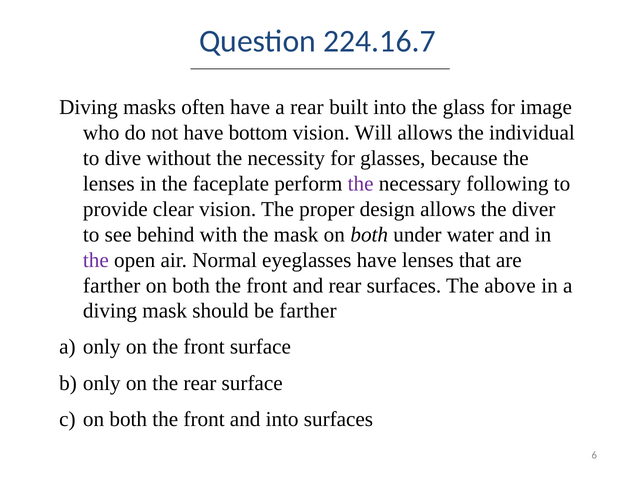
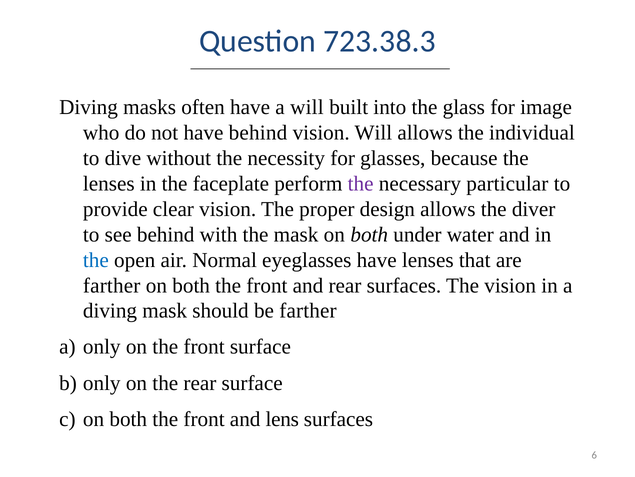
224.16.7: 224.16.7 -> 723.38.3 (379, 41)
a rear: rear -> will (307, 107)
have bottom: bottom -> behind (258, 133)
following: following -> particular (507, 183)
the colour: purple -> blue (96, 260)
The above: above -> vision (510, 285)
and into: into -> lens (282, 418)
